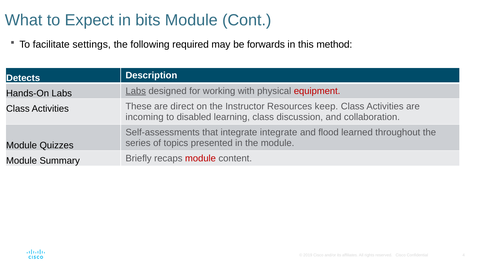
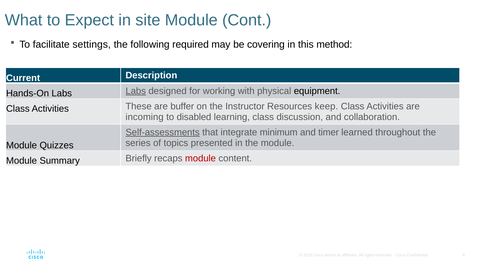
bits: bits -> site (148, 20)
forwards: forwards -> covering (266, 44)
Detects: Detects -> Current (23, 78)
equipment colour: red -> black (317, 91)
direct: direct -> buffer (182, 106)
Self-assessments underline: none -> present (163, 132)
integrate integrate: integrate -> minimum (279, 132)
flood: flood -> timer (329, 132)
